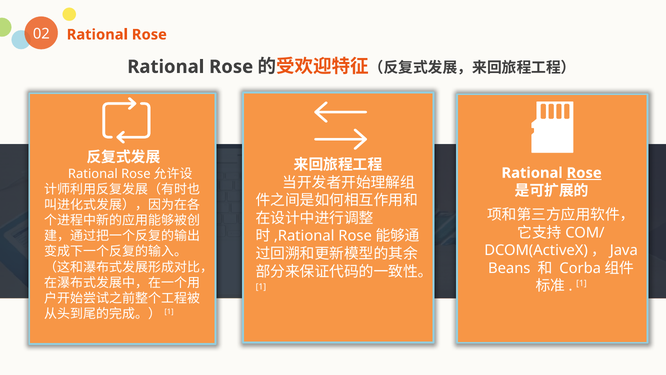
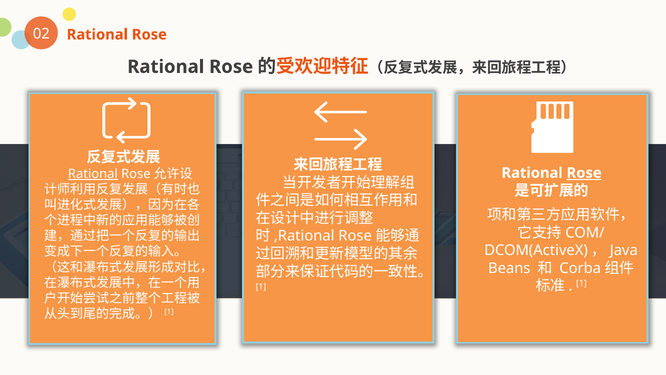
Rational underline: none -> present (93, 174)
